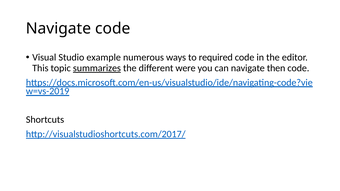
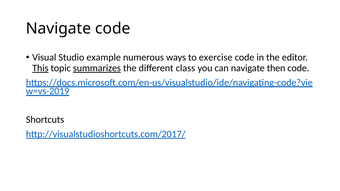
required: required -> exercise (216, 57)
This underline: none -> present (40, 68)
were: were -> class (185, 68)
